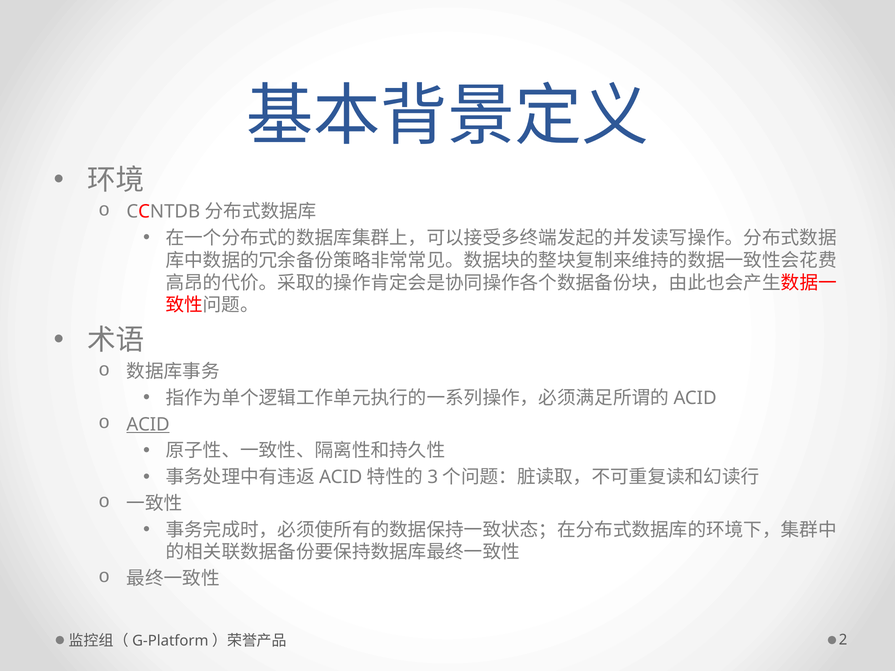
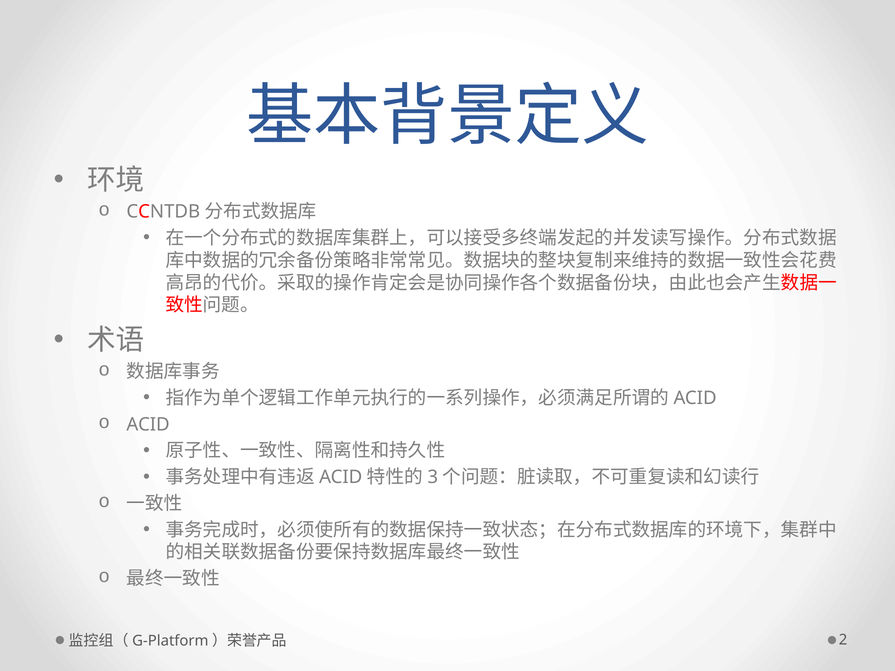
ACID underline: present -> none (148, 425)
